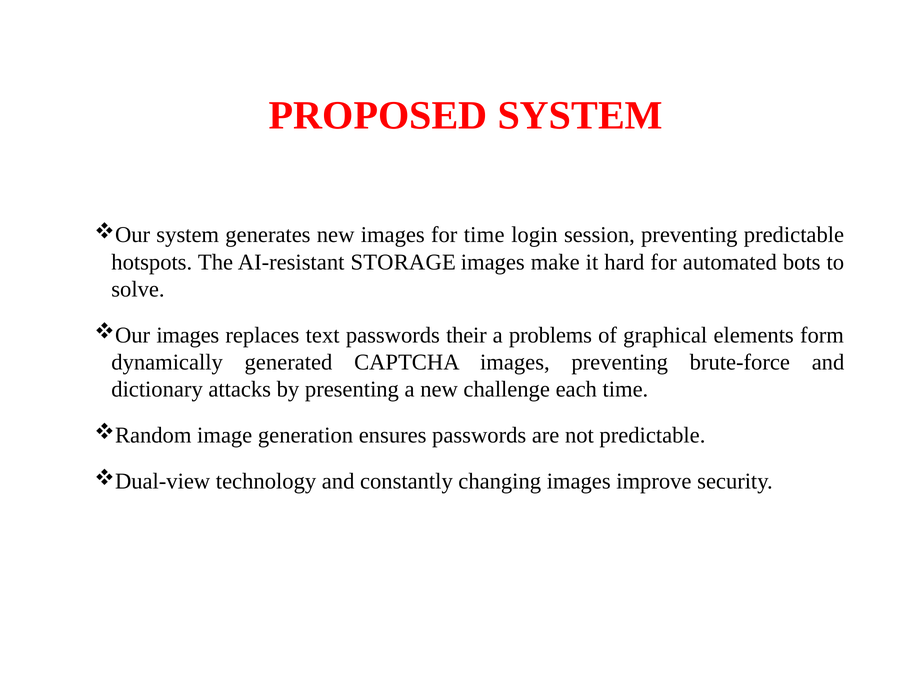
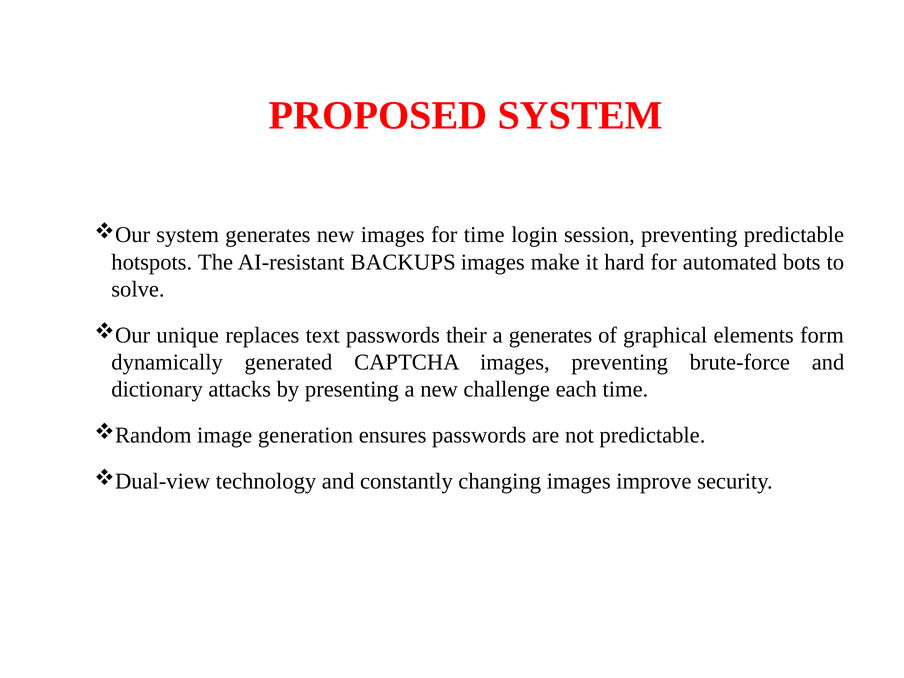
STORAGE: STORAGE -> BACKUPS (403, 262)
images: images -> unique (188, 335)
a problems: problems -> generates (551, 335)
